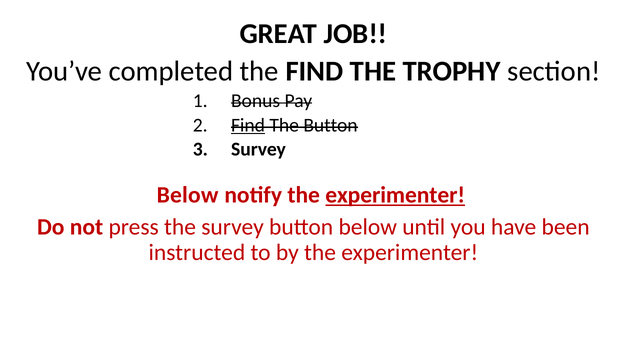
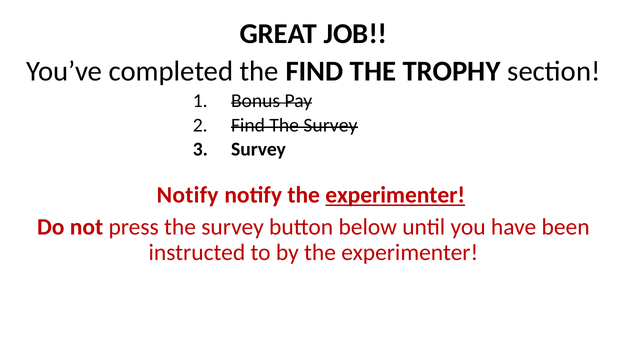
Find underline: present -> none (248, 125)
Button: Button -> Survey (330, 125)
Below: Below -> Notify (188, 195)
